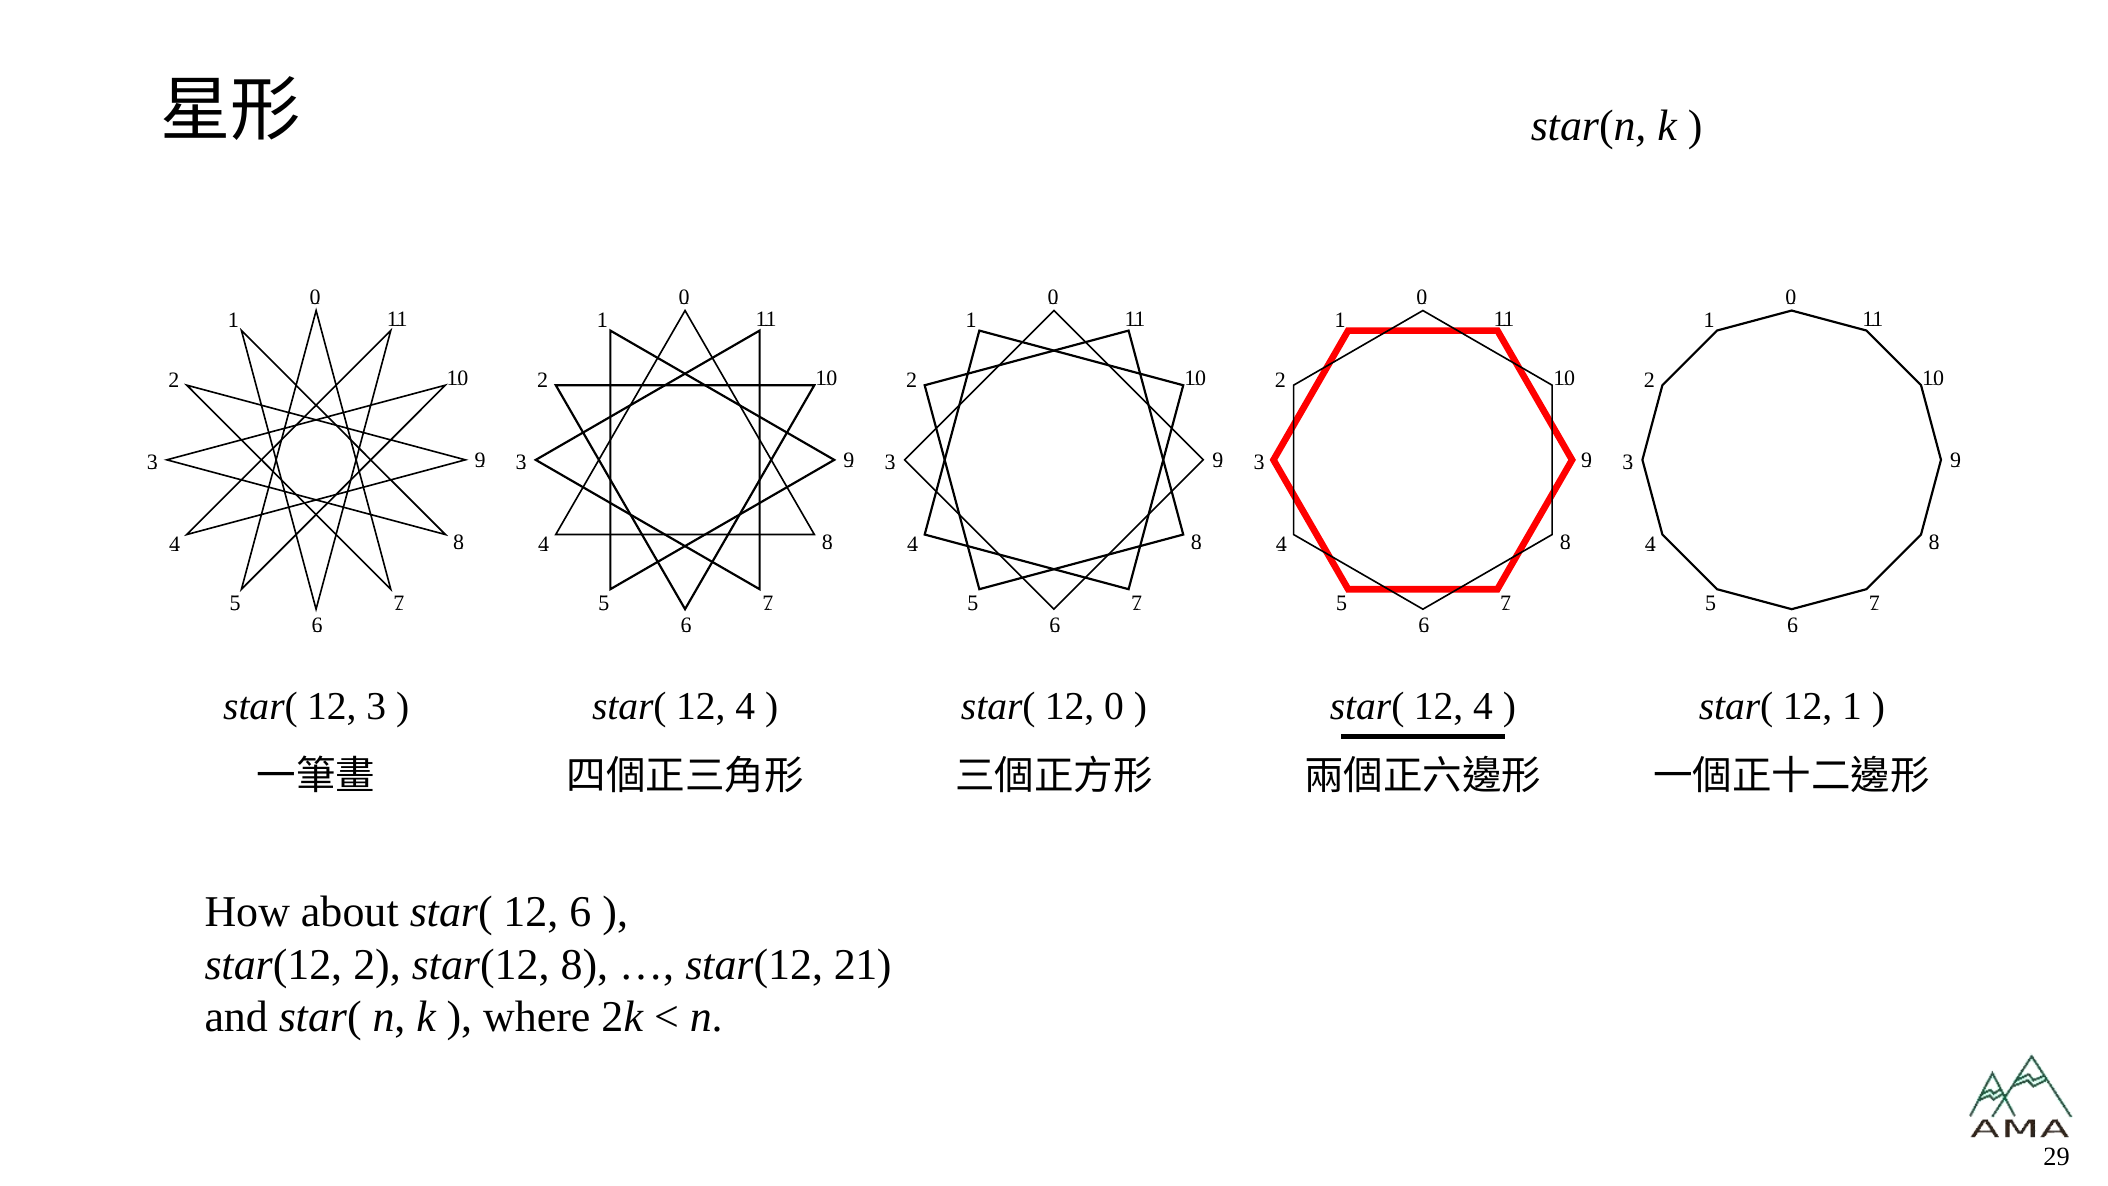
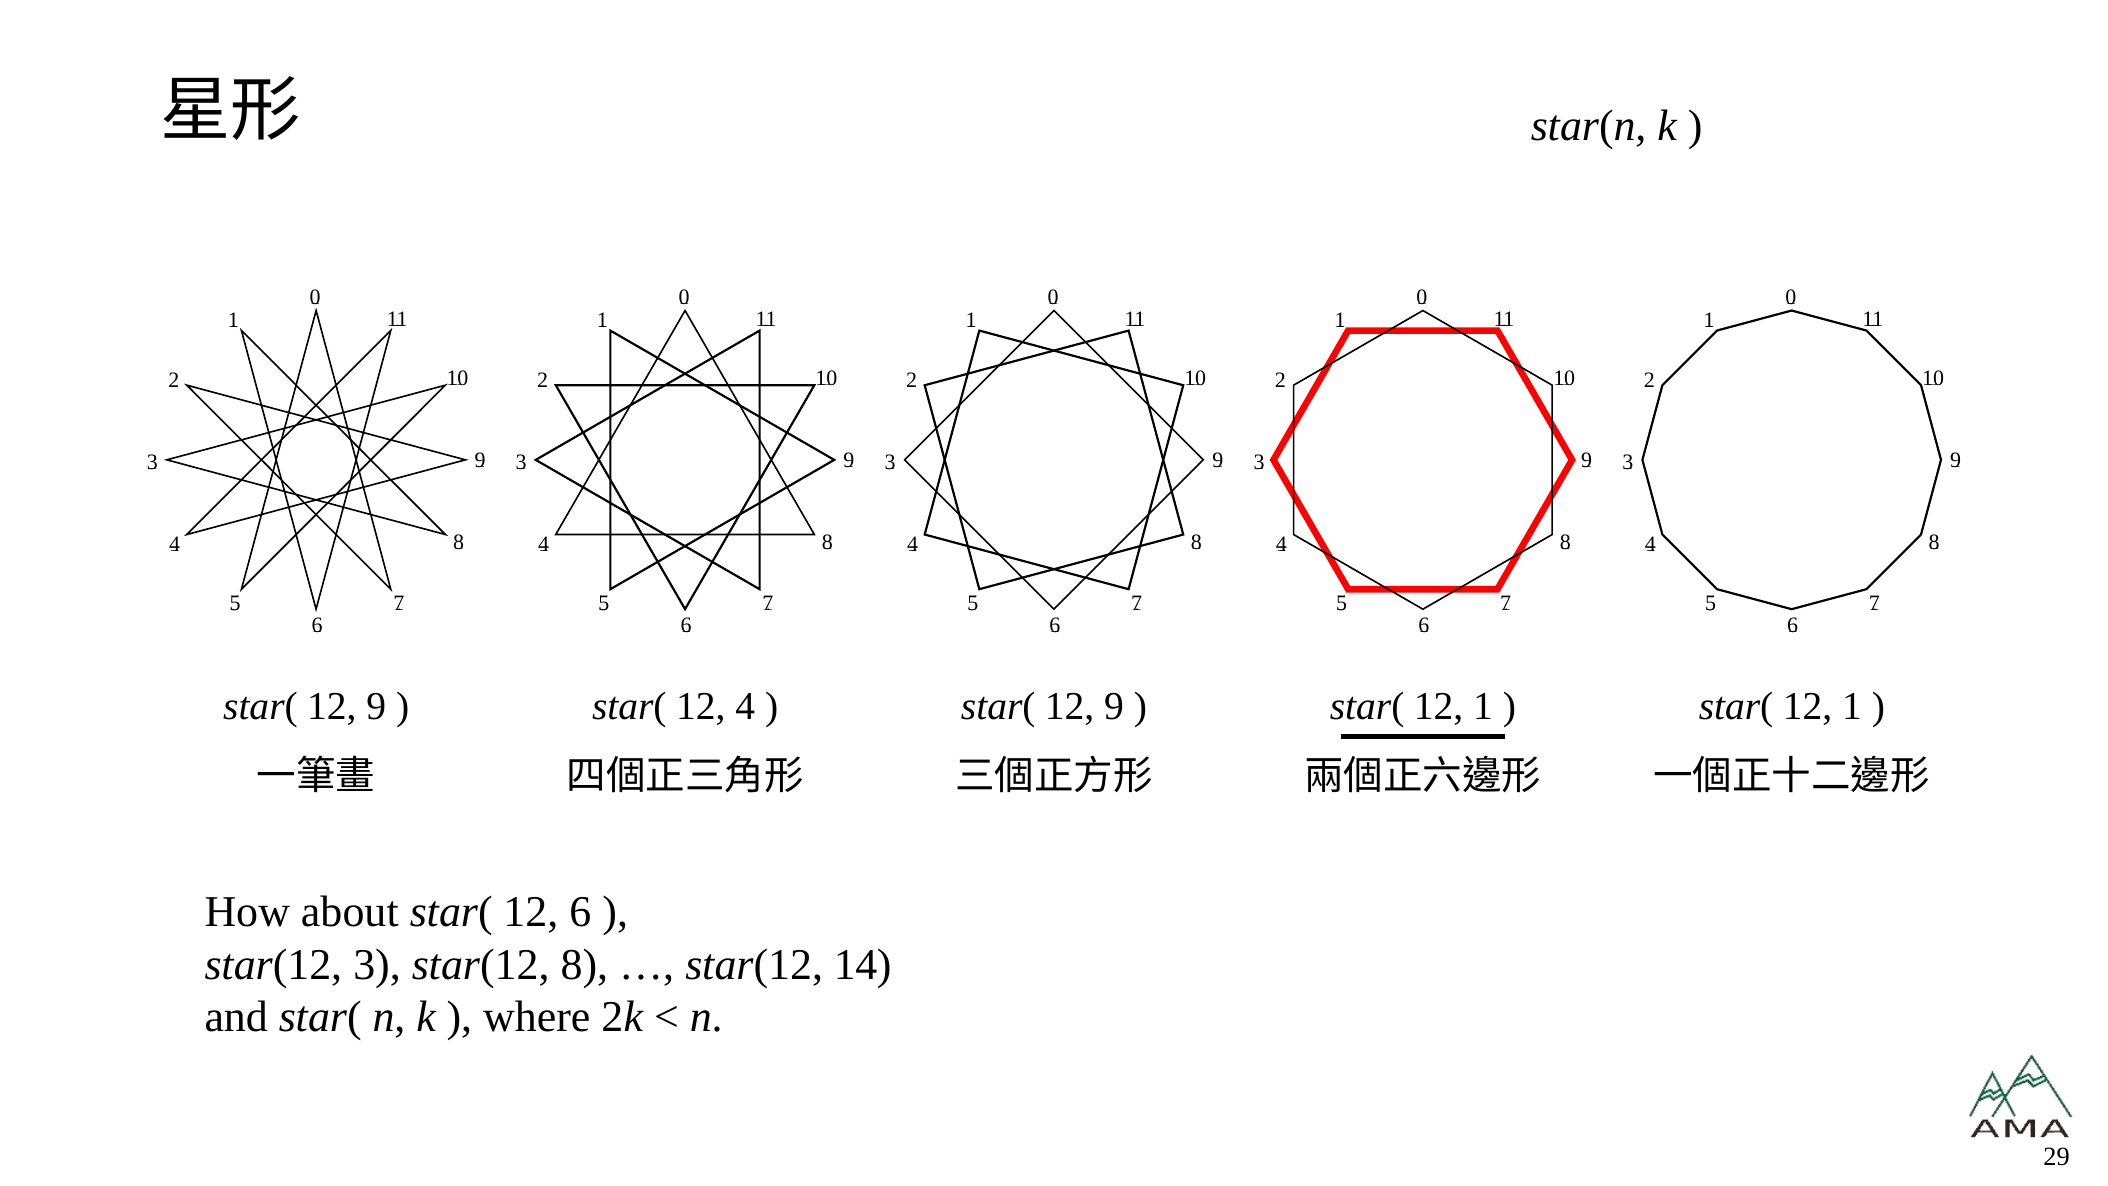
3: 3 -> 9 (376, 706)
0: 0 -> 9 (1114, 706)
4: 4 -> 1 (1483, 706)
2: 2 -> 3 (377, 965)
star(12 21: 21 -> 14 (863, 965)
